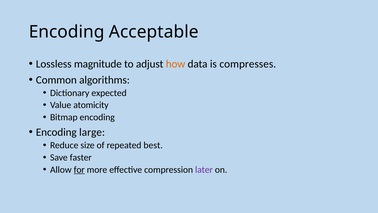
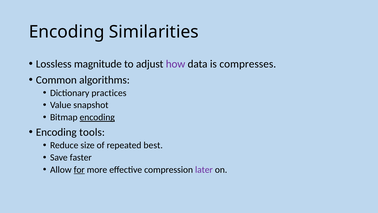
Acceptable: Acceptable -> Similarities (154, 32)
how colour: orange -> purple (176, 64)
expected: expected -> practices (109, 93)
atomicity: atomicity -> snapshot (91, 105)
encoding underline: none -> present (97, 117)
large: large -> tools (92, 132)
